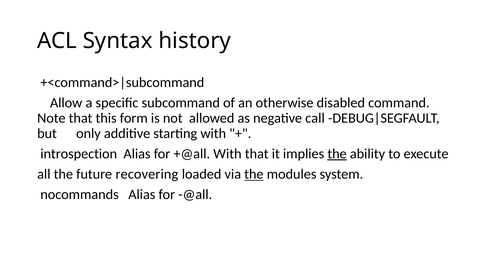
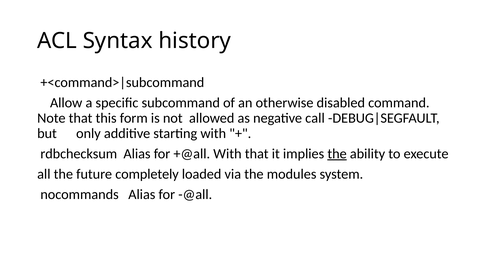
introspection: introspection -> rdbchecksum (79, 154)
recovering: recovering -> completely (147, 174)
the underline: present -> none (254, 174)
